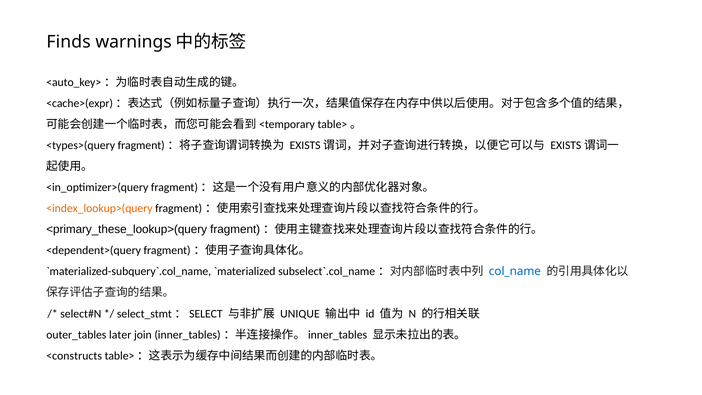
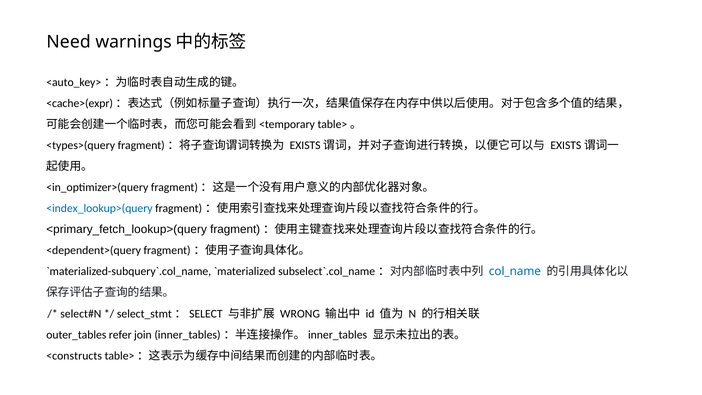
Finds: Finds -> Need (69, 42)
<index_lookup>(query colour: orange -> blue (99, 208)
<primary_these_lookup>(query: <primary_these_lookup>(query -> <primary_fetch_lookup>(query (127, 229)
UNIQUE: UNIQUE -> WRONG (300, 314)
later: later -> refer (120, 335)
